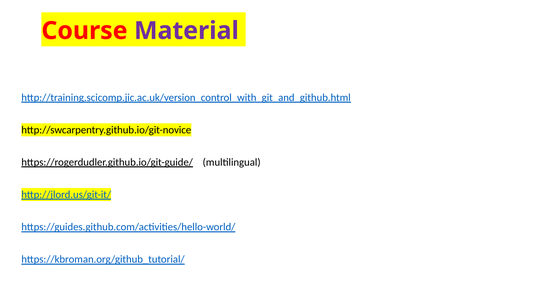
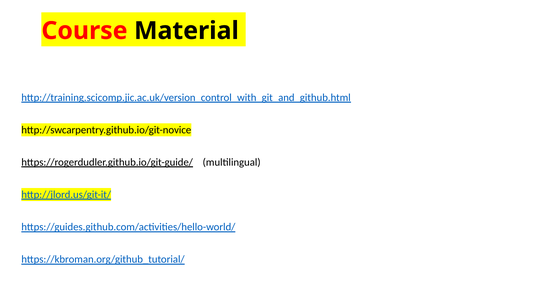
Material colour: purple -> black (186, 31)
